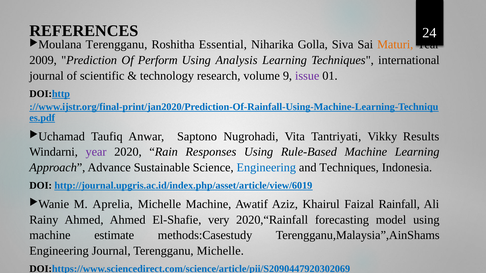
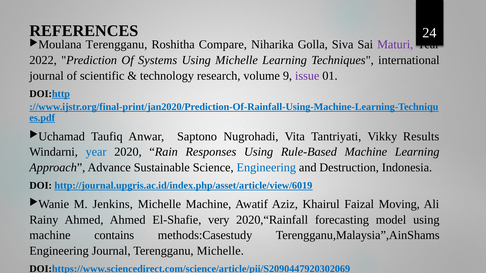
Essential: Essential -> Compare (223, 45)
Maturi colour: orange -> purple (395, 45)
2009: 2009 -> 2022 (43, 60)
Perform: Perform -> Systems (158, 60)
Using Analysis: Analysis -> Michelle (237, 60)
year colour: purple -> blue (96, 152)
and Techniques: Techniques -> Destruction (349, 168)
Aprelia: Aprelia -> Jenkins (113, 204)
Rainfall: Rainfall -> Moving (399, 204)
estimate: estimate -> contains (114, 236)
